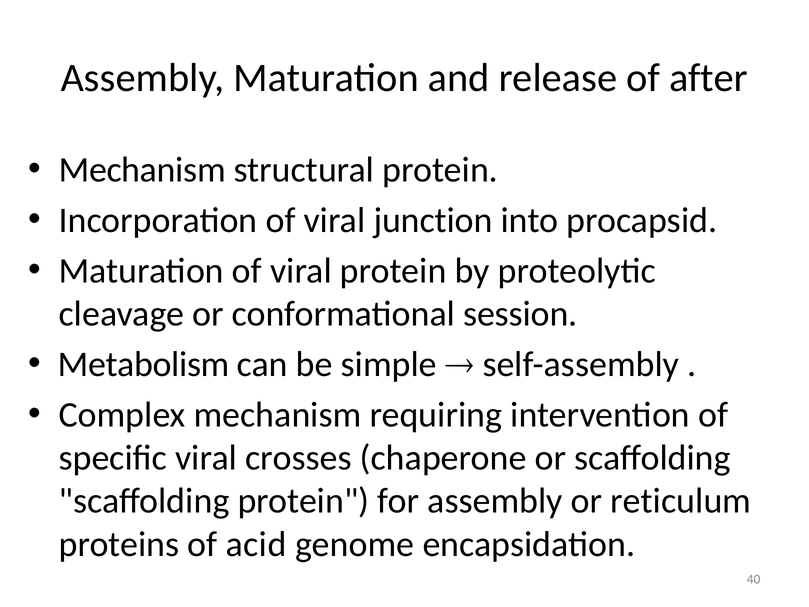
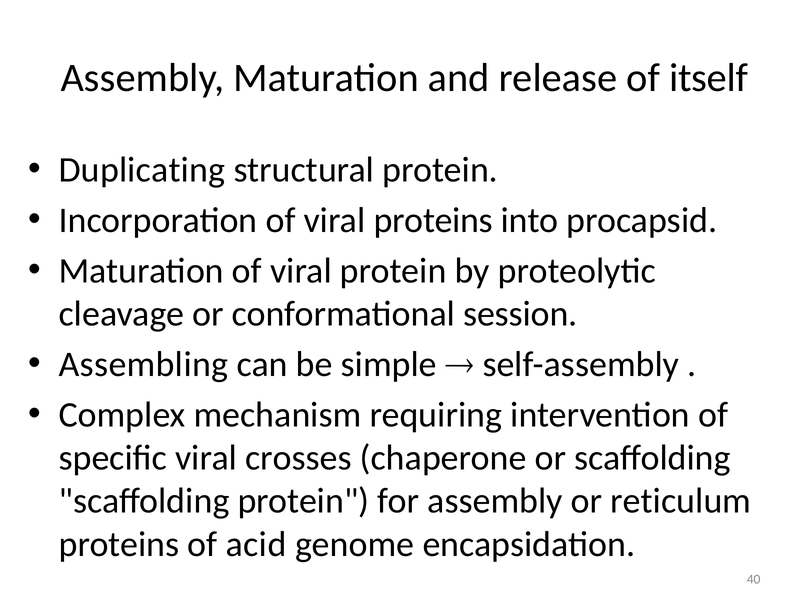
after: after -> itself (709, 78)
Mechanism: Mechanism -> Duplicating (142, 170)
viral junction: junction -> proteins (433, 220)
Metabolism: Metabolism -> Assembling (143, 364)
